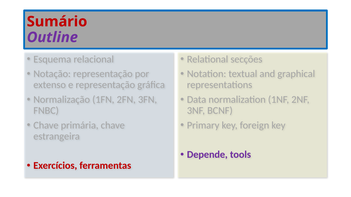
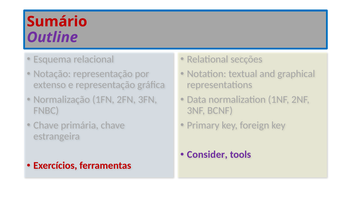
Depende: Depende -> Consider (207, 155)
